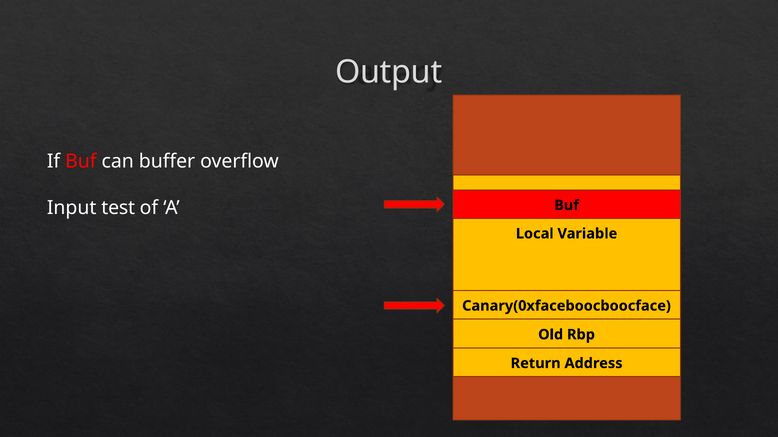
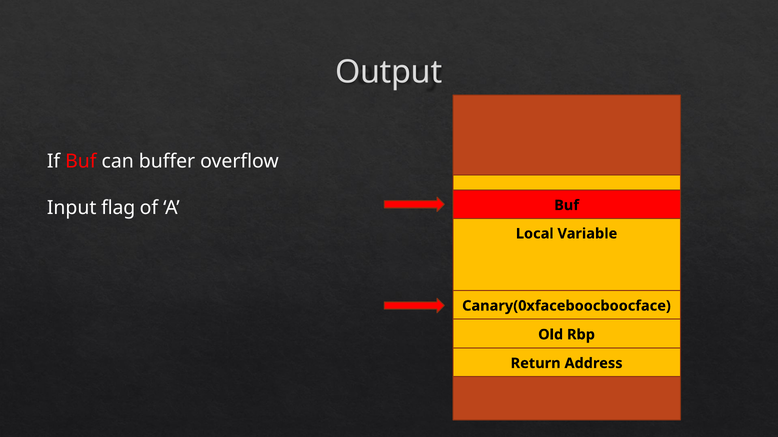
test: test -> flag (118, 208)
